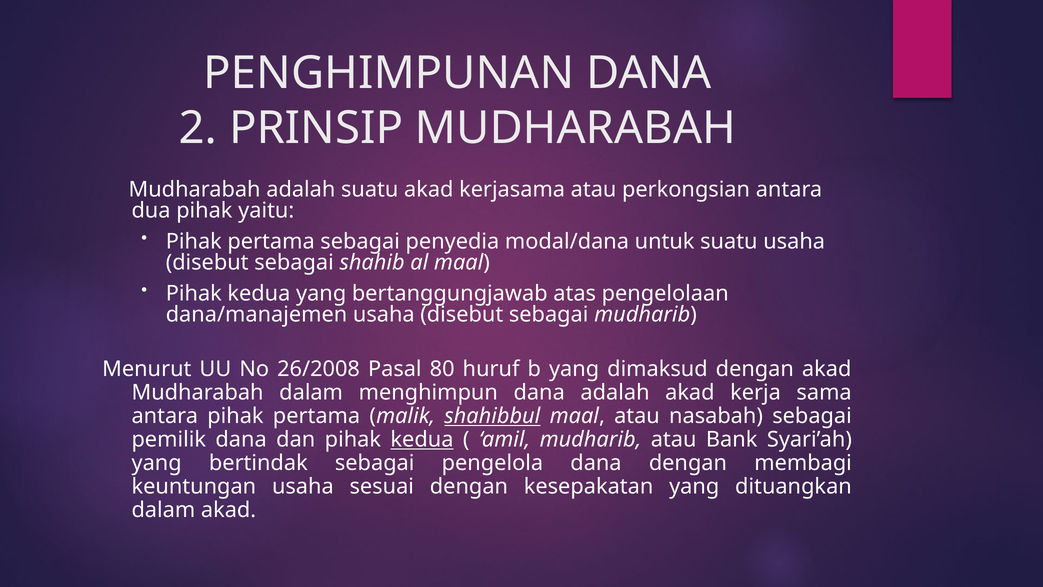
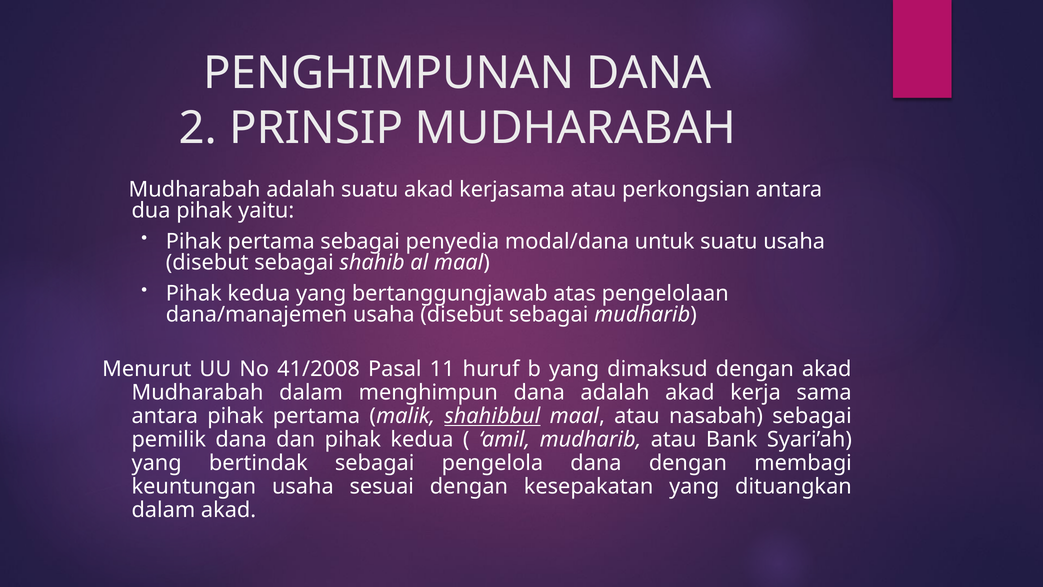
26/2008: 26/2008 -> 41/2008 (319, 369)
80: 80 -> 11 (442, 369)
kedua underline: present -> none (422, 439)
